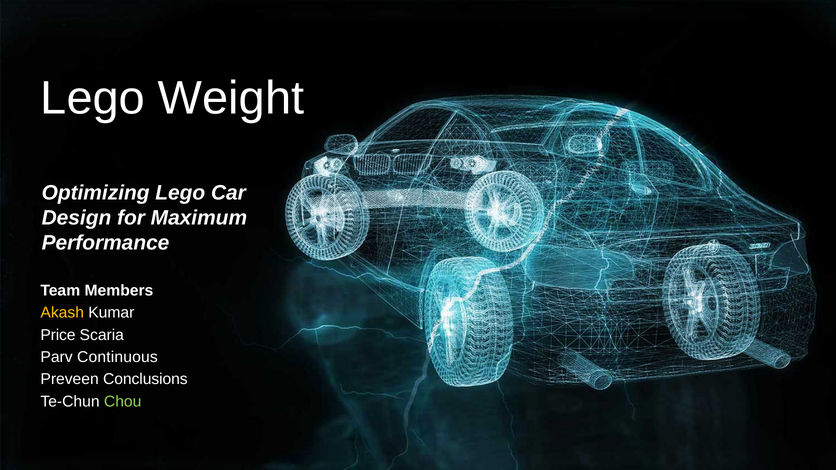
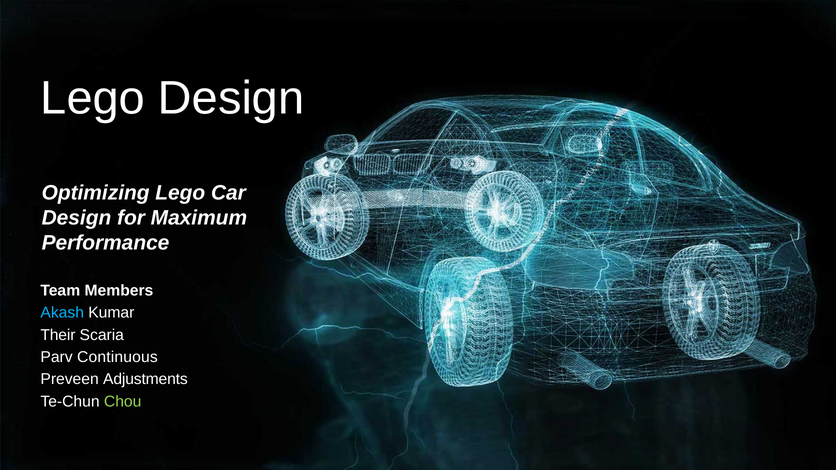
Lego Weight: Weight -> Design (231, 98)
Akash colour: yellow -> light blue (62, 313)
Price: Price -> Their (58, 335)
Conclusions: Conclusions -> Adjustments (145, 379)
